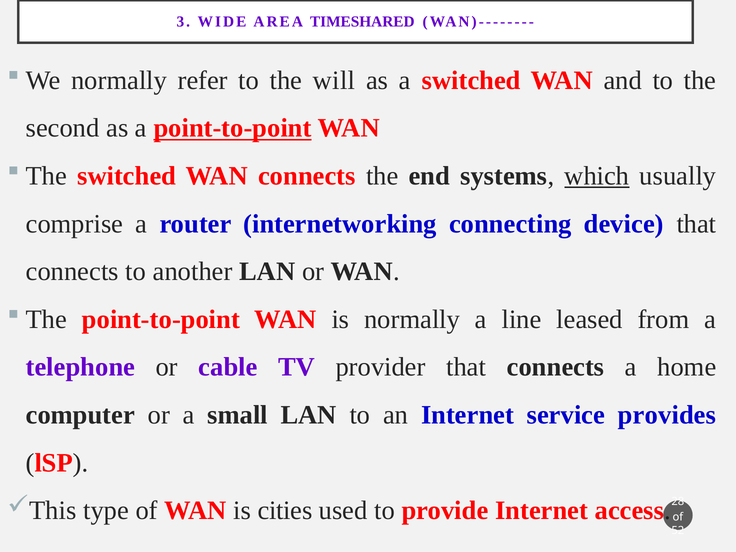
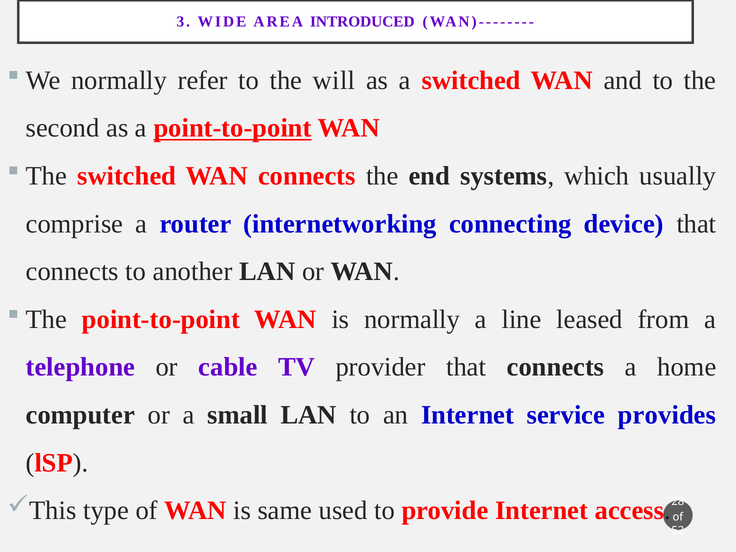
TIMESHARED: TIMESHARED -> INTRODUCED (362, 22)
which underline: present -> none (597, 176)
cities: cities -> same (285, 511)
